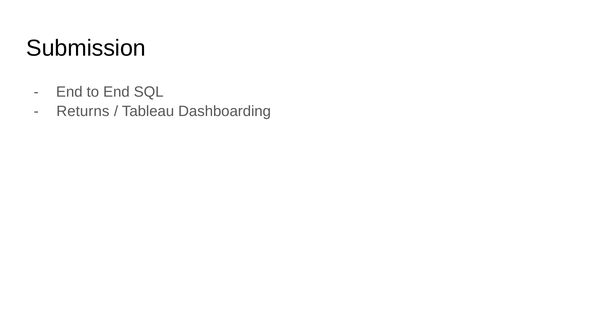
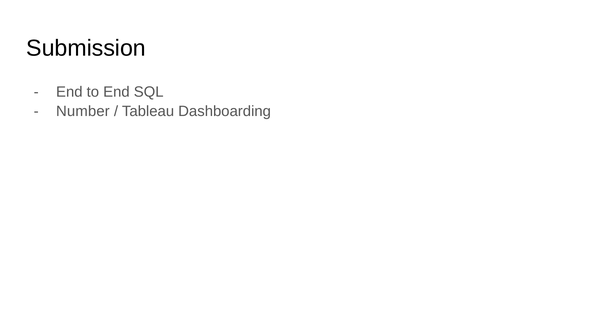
Returns: Returns -> Number (83, 111)
